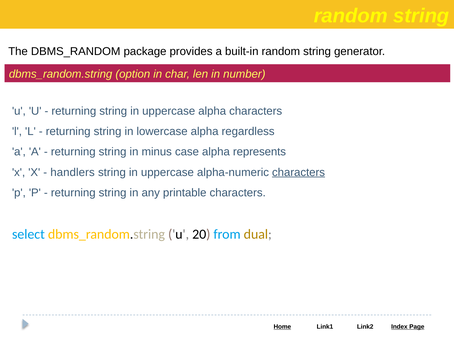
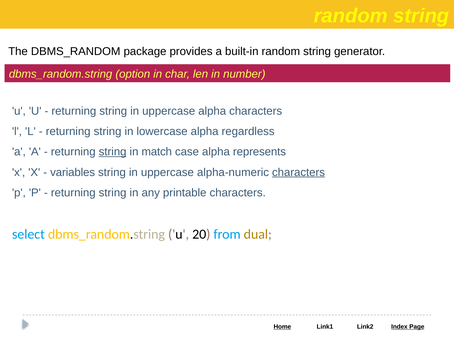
string underline: none -> present (113, 152)
minus: minus -> match (157, 152)
handlers: handlers -> variables (73, 173)
